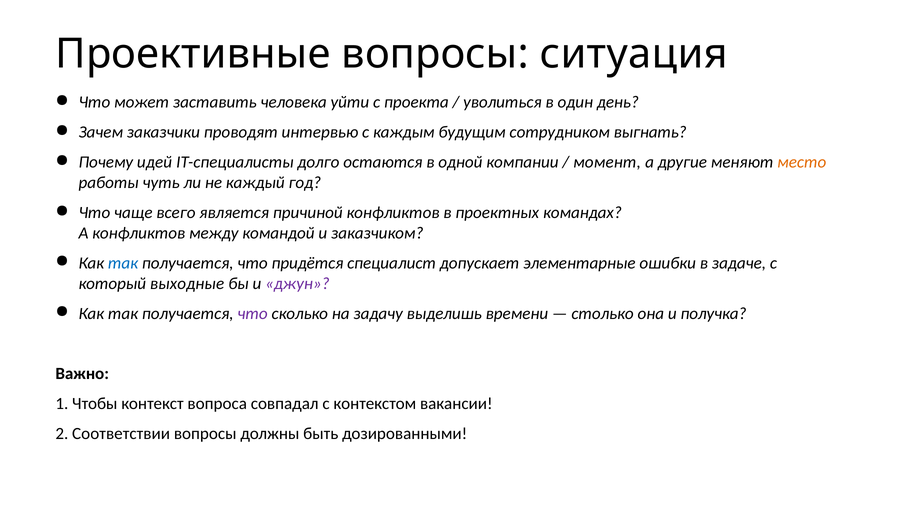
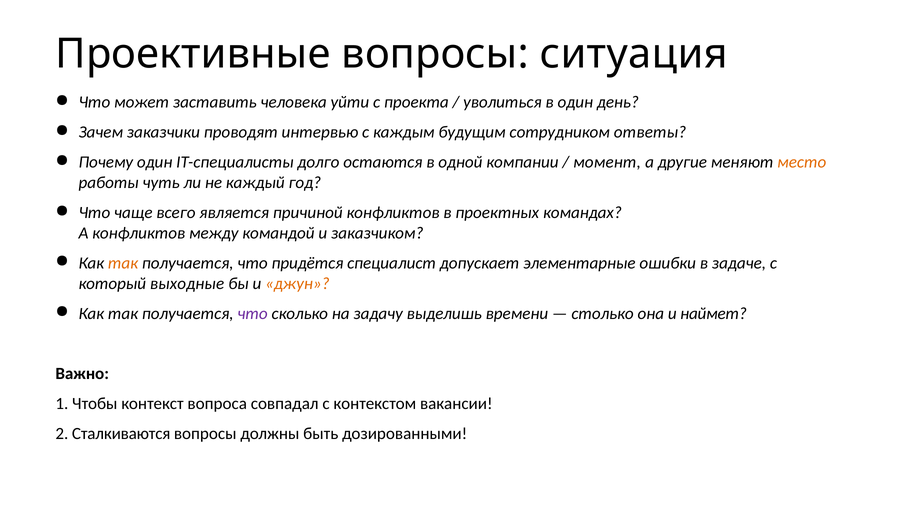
выгнать: выгнать -> ответы (650, 132)
Почему идей: идей -> один (155, 162)
так colour: blue -> orange (123, 263)
джун colour: purple -> orange (297, 284)
получка: получка -> наймет (714, 314)
Соответствии: Соответствии -> Сталкиваются (121, 434)
